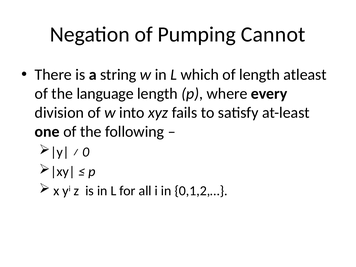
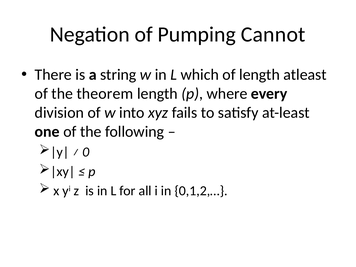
language: language -> theorem (105, 94)
